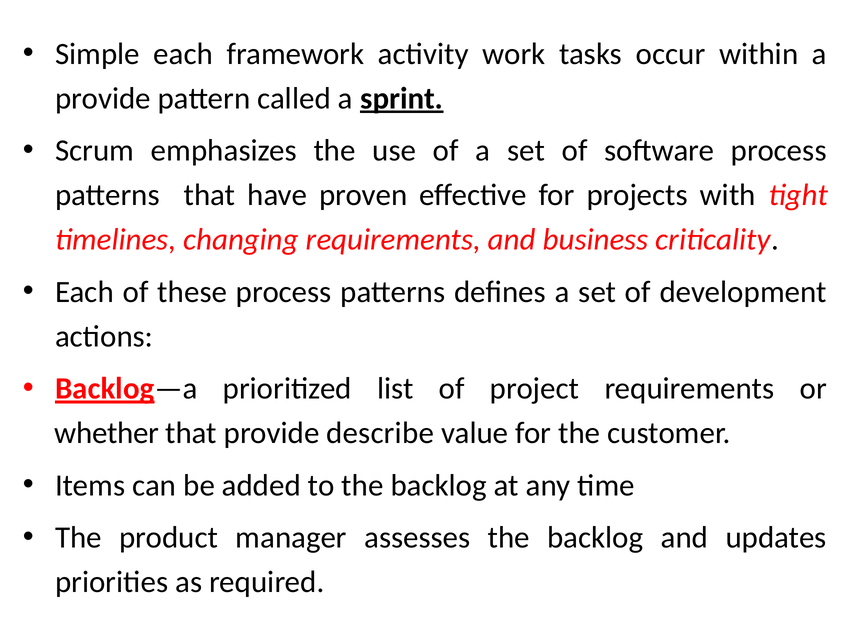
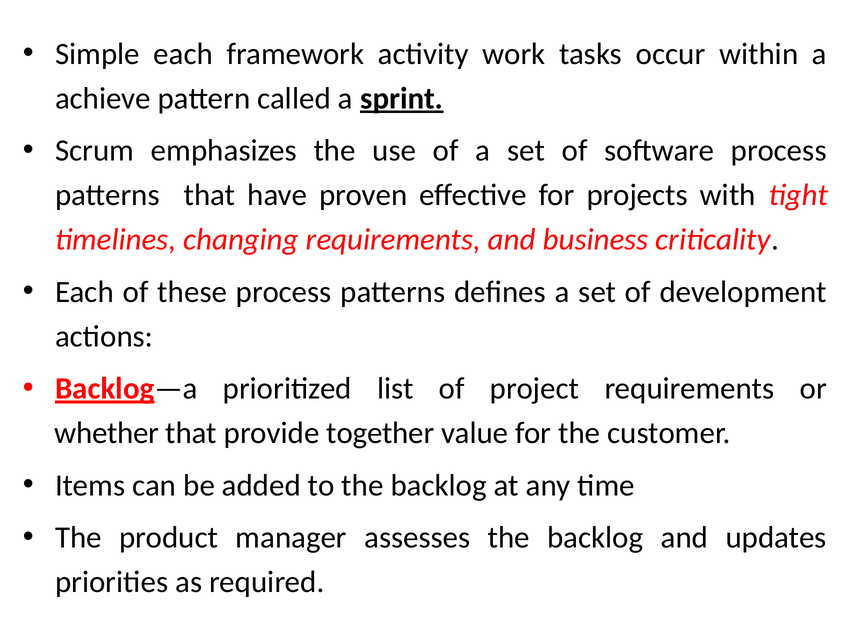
provide: provide -> achieve (103, 99)
describe: describe -> together (380, 434)
